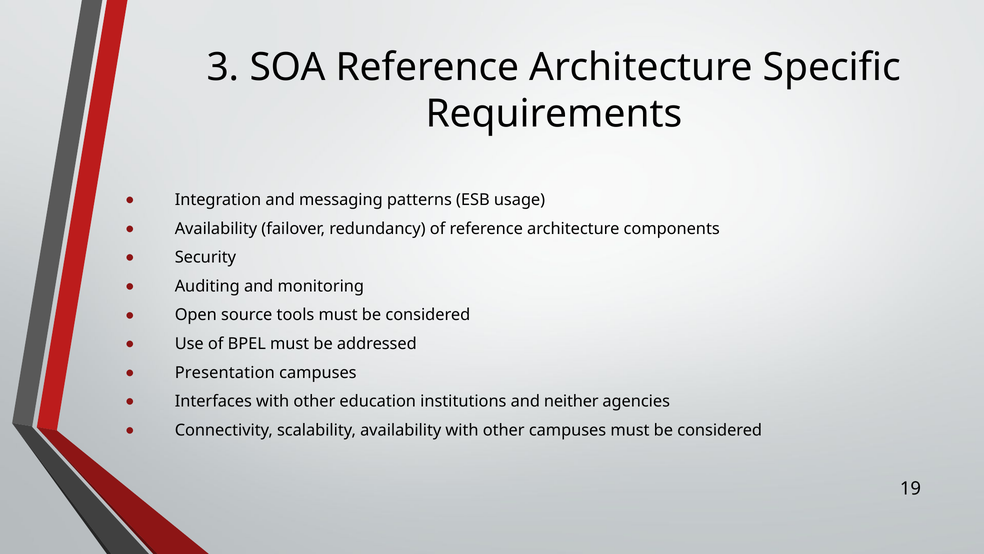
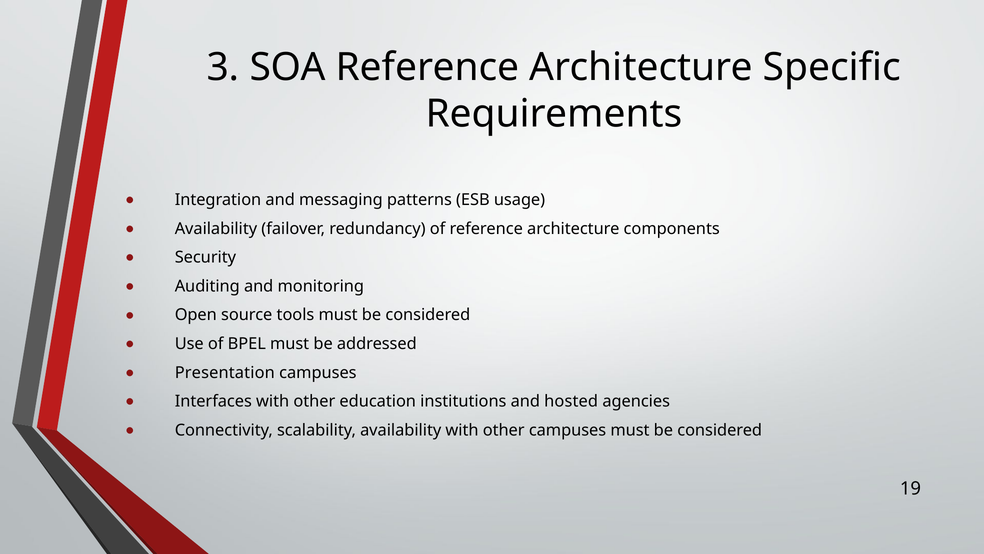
neither: neither -> hosted (571, 401)
